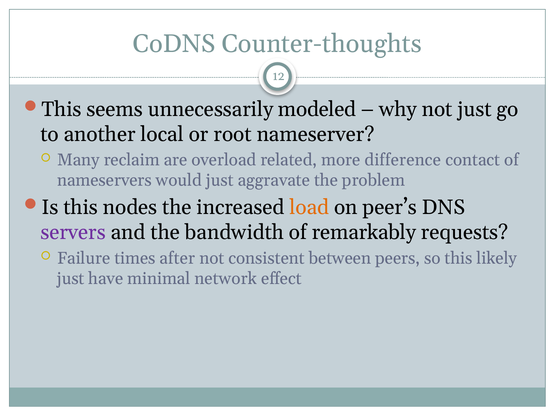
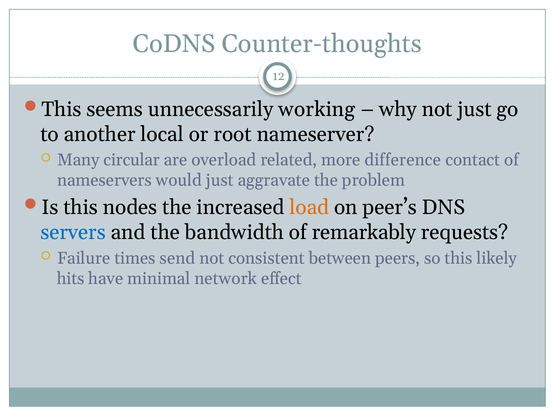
modeled: modeled -> working (317, 109)
reclaim: reclaim -> circular (132, 160)
servers colour: purple -> blue (73, 233)
after: after -> send (177, 258)
just: just -> hits (71, 279)
